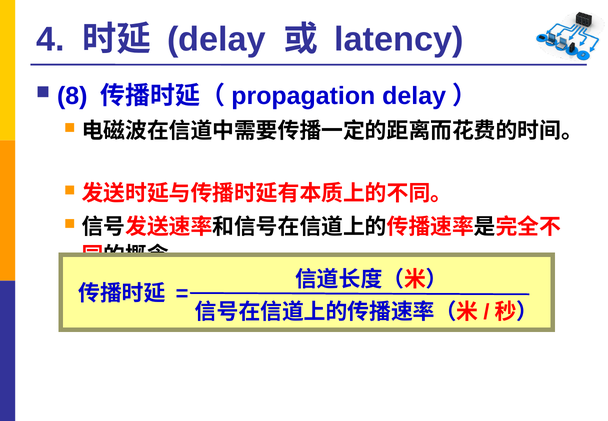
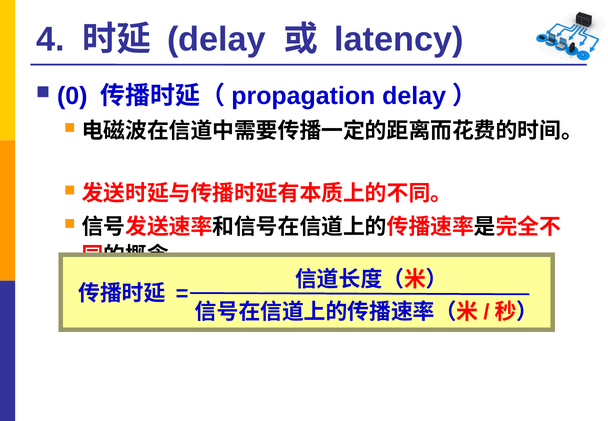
8: 8 -> 0 (72, 96)
